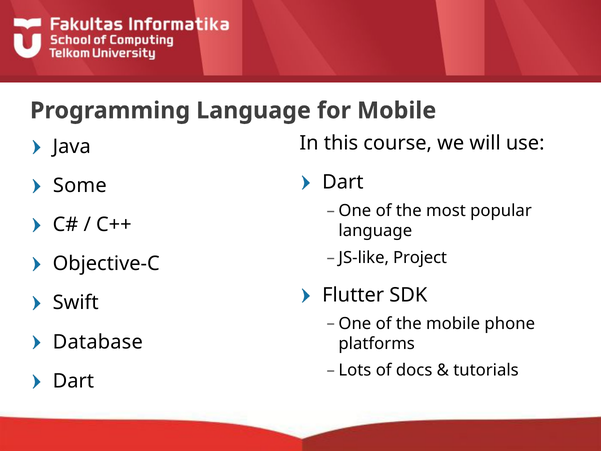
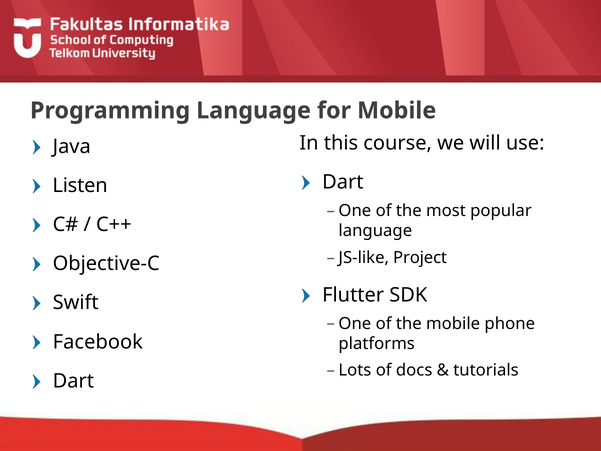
Some: Some -> Listen (80, 185)
Database: Database -> Facebook (98, 342)
